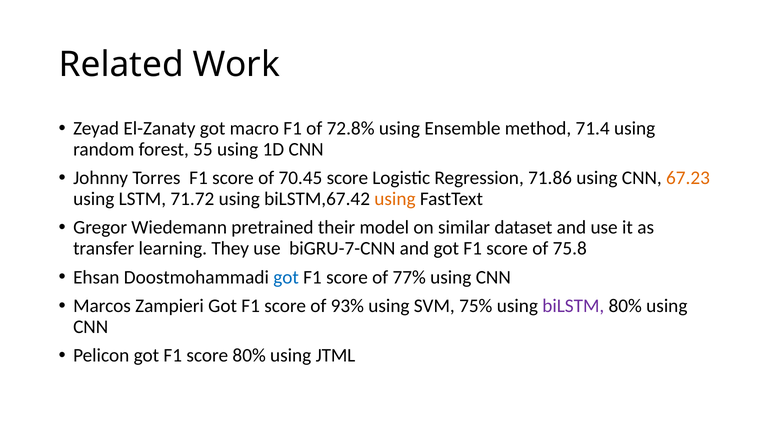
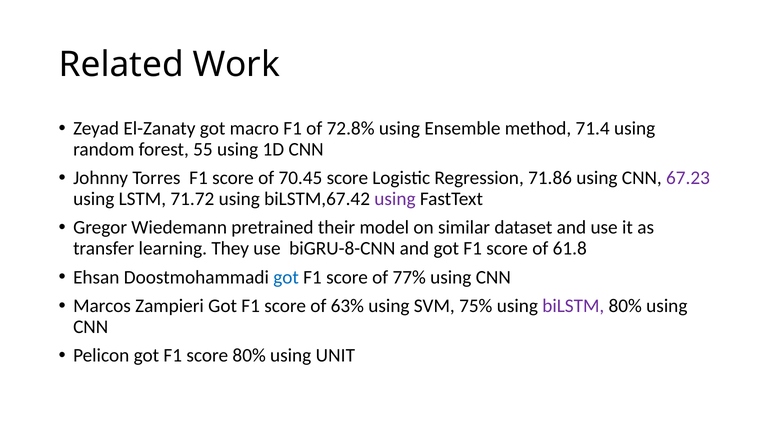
67.23 colour: orange -> purple (688, 178)
using colour: orange -> purple (395, 199)
biGRU-7-CNN: biGRU-7-CNN -> biGRU-8-CNN (342, 248)
75.8: 75.8 -> 61.8 (570, 248)
93%: 93% -> 63% (347, 306)
JTML: JTML -> UNIT (335, 356)
